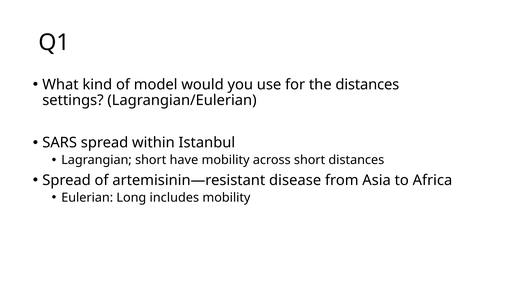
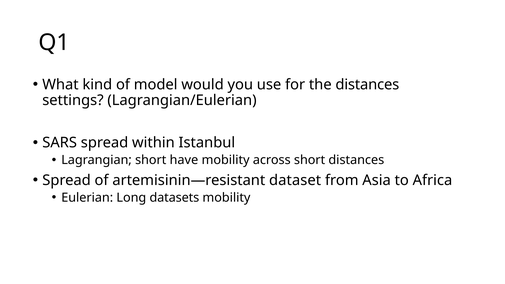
disease: disease -> dataset (295, 180)
includes: includes -> datasets (174, 198)
